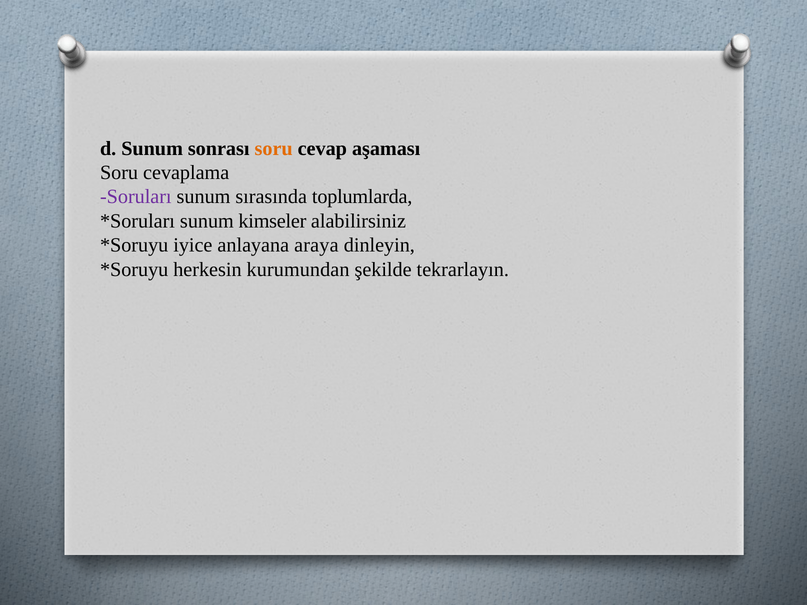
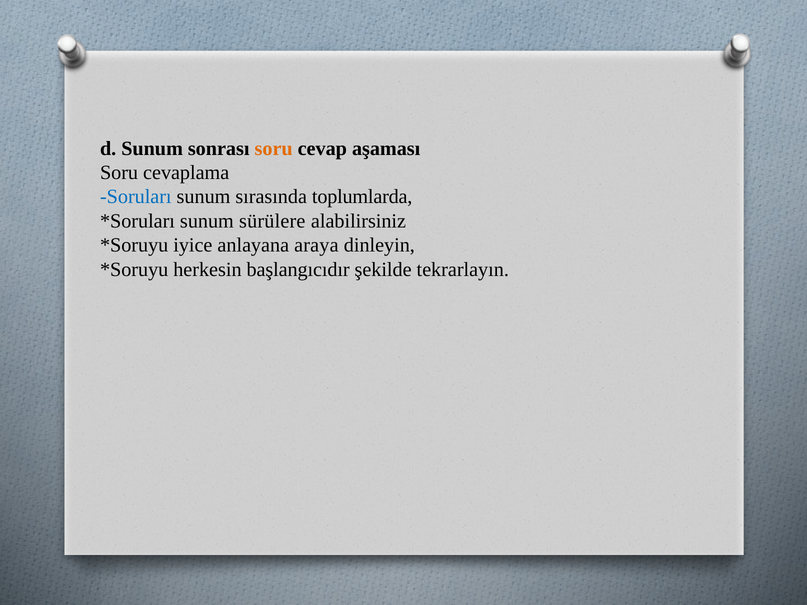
Soruları colour: purple -> blue (136, 197)
kimseler: kimseler -> sürülere (272, 221)
kurumundan: kurumundan -> başlangıcıdır (298, 270)
